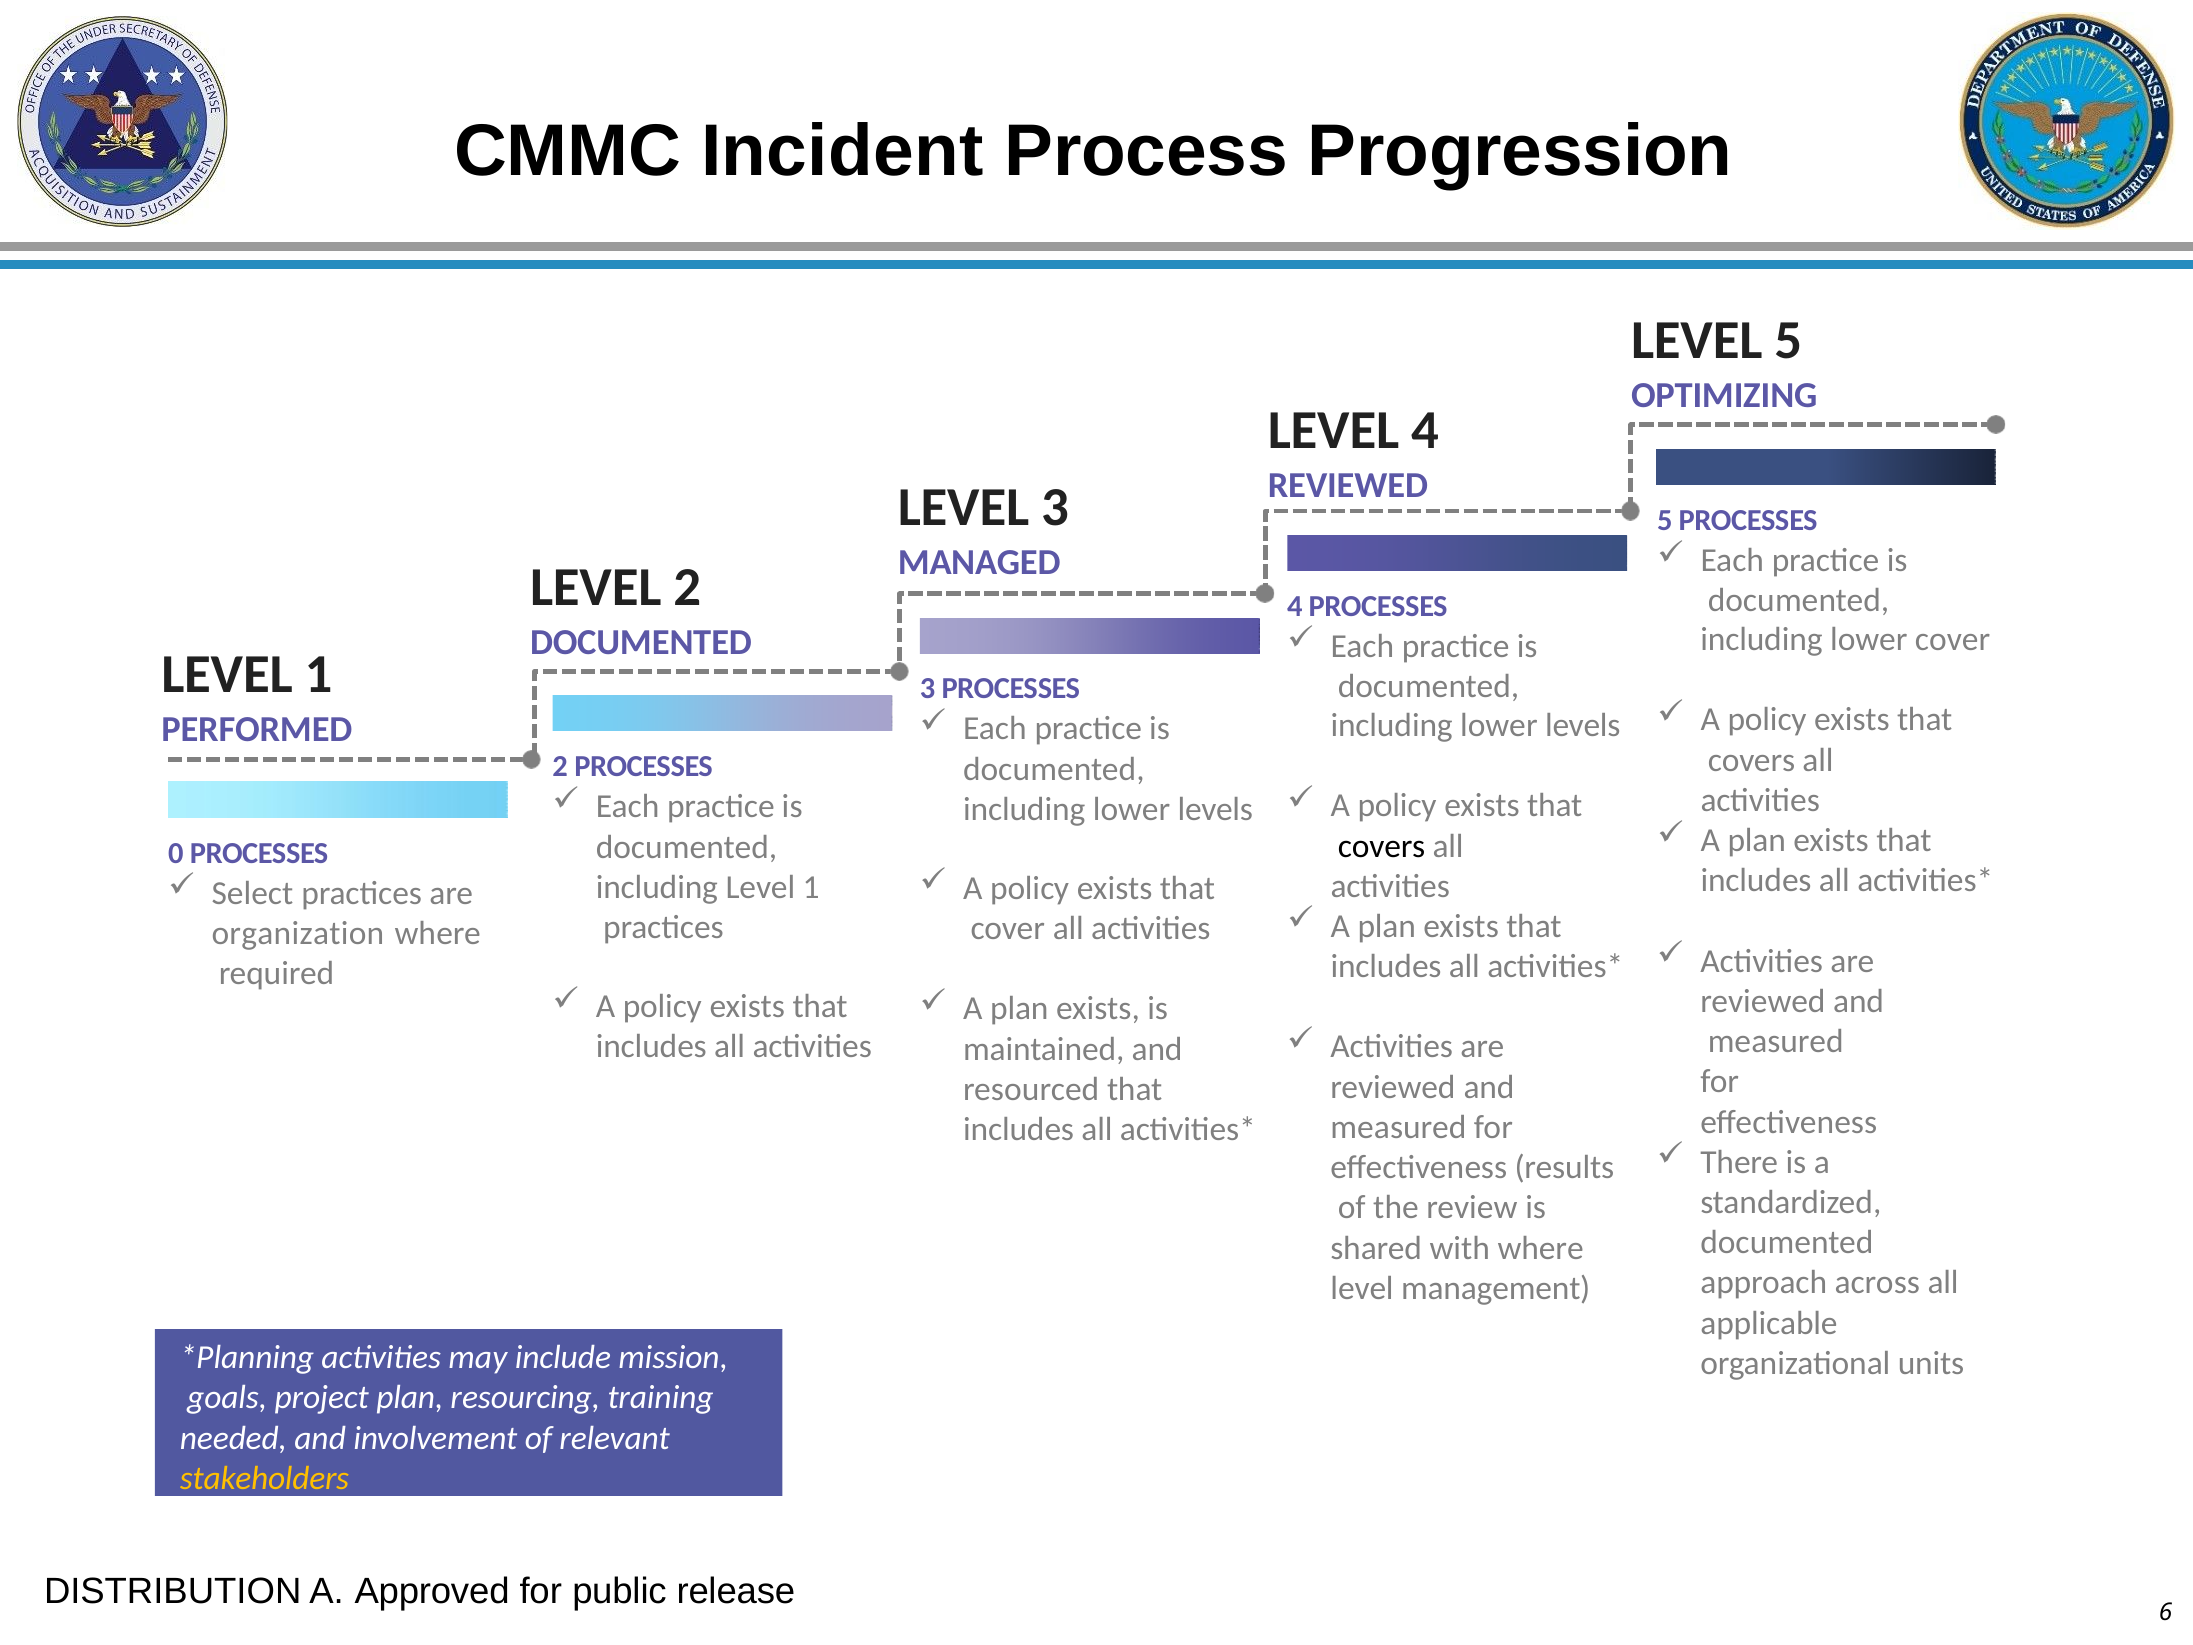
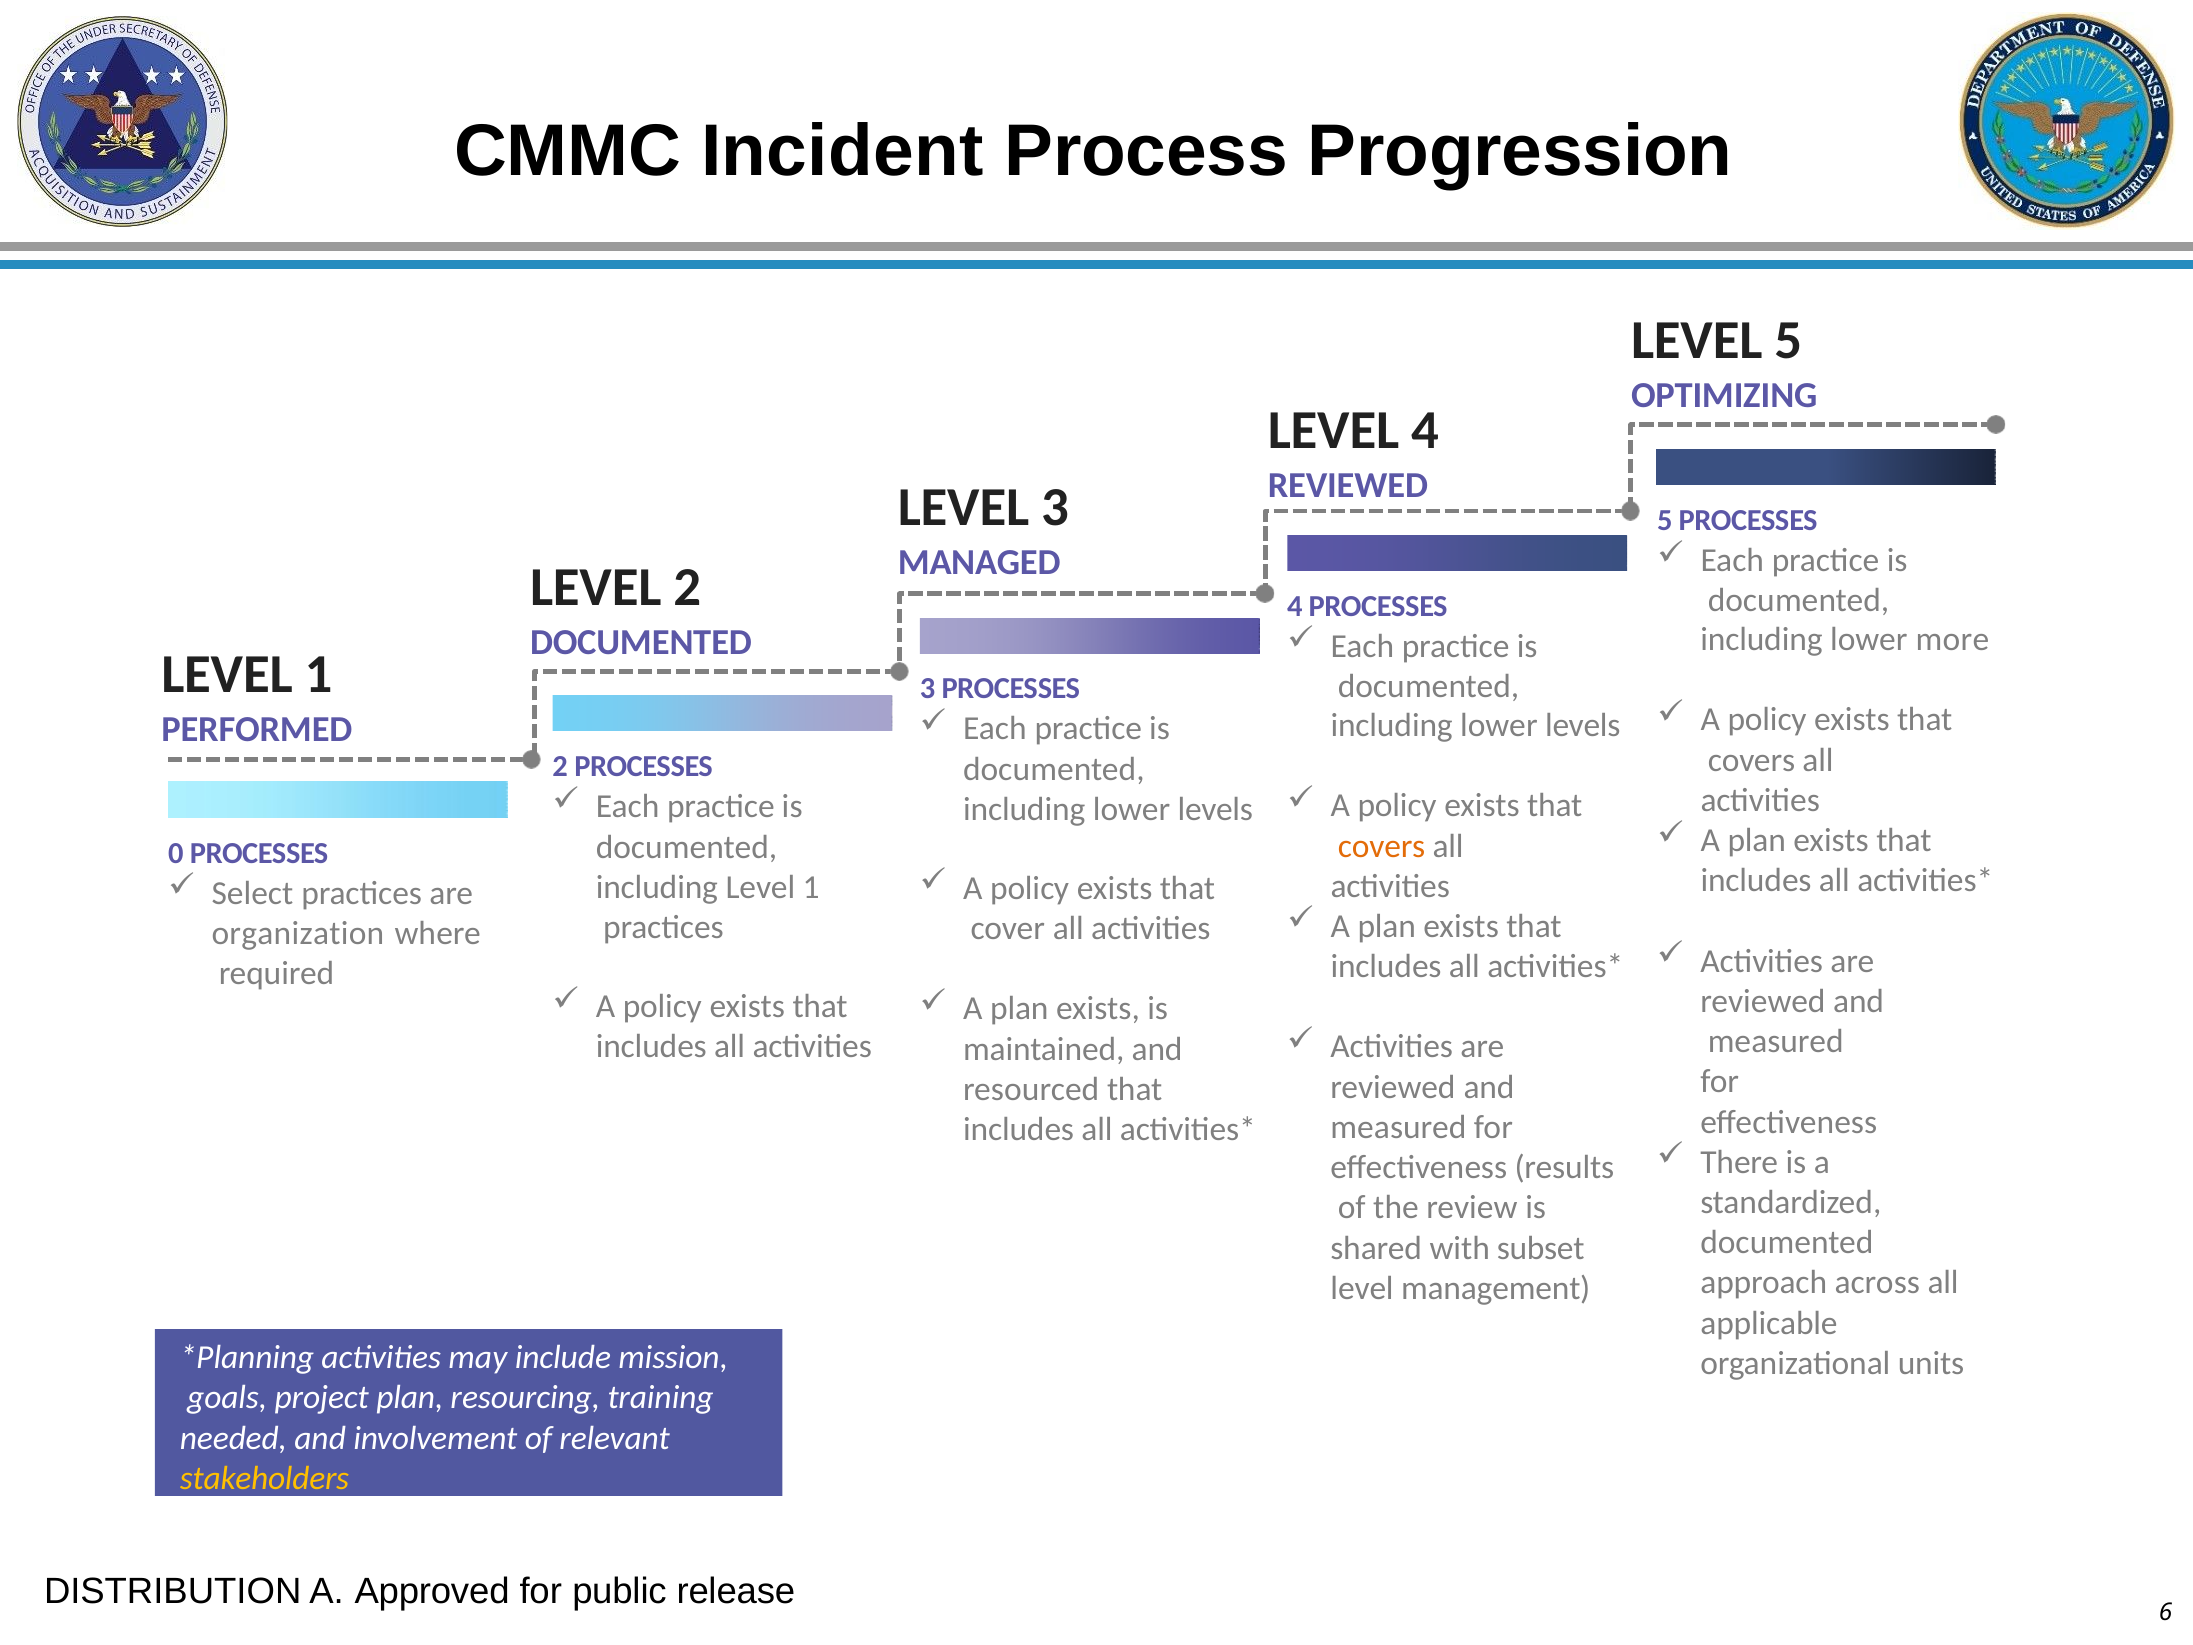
lower cover: cover -> more (1952, 639)
covers colour: black -> orange (1382, 846)
with where: where -> subset (1541, 1248)
